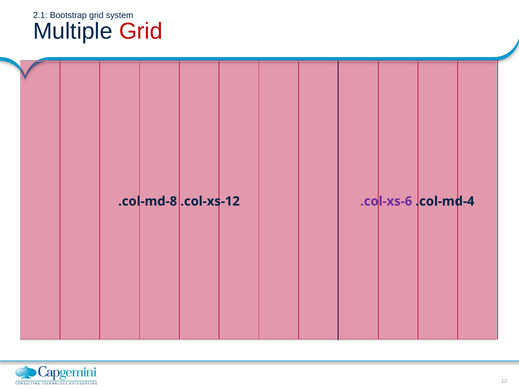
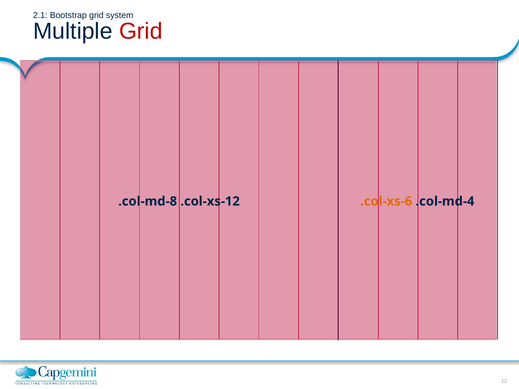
.col-xs-6 colour: purple -> orange (386, 201)
